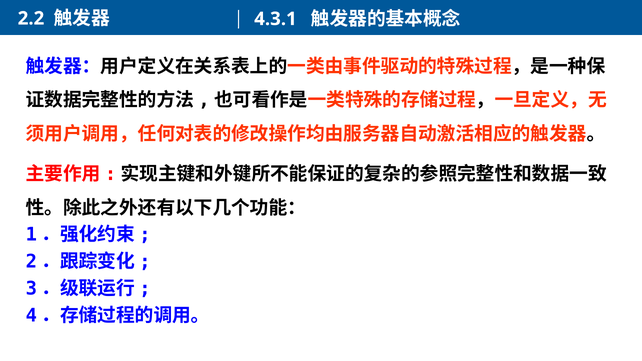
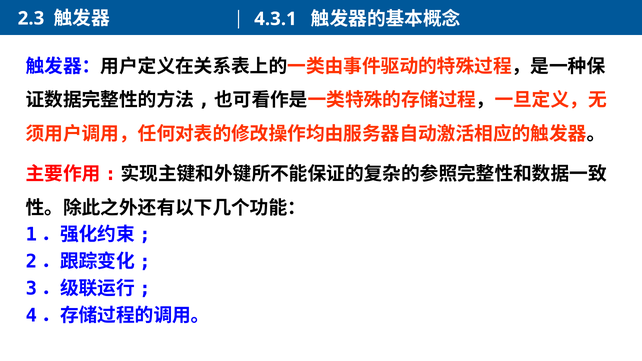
2.2: 2.2 -> 2.3 (31, 18)
